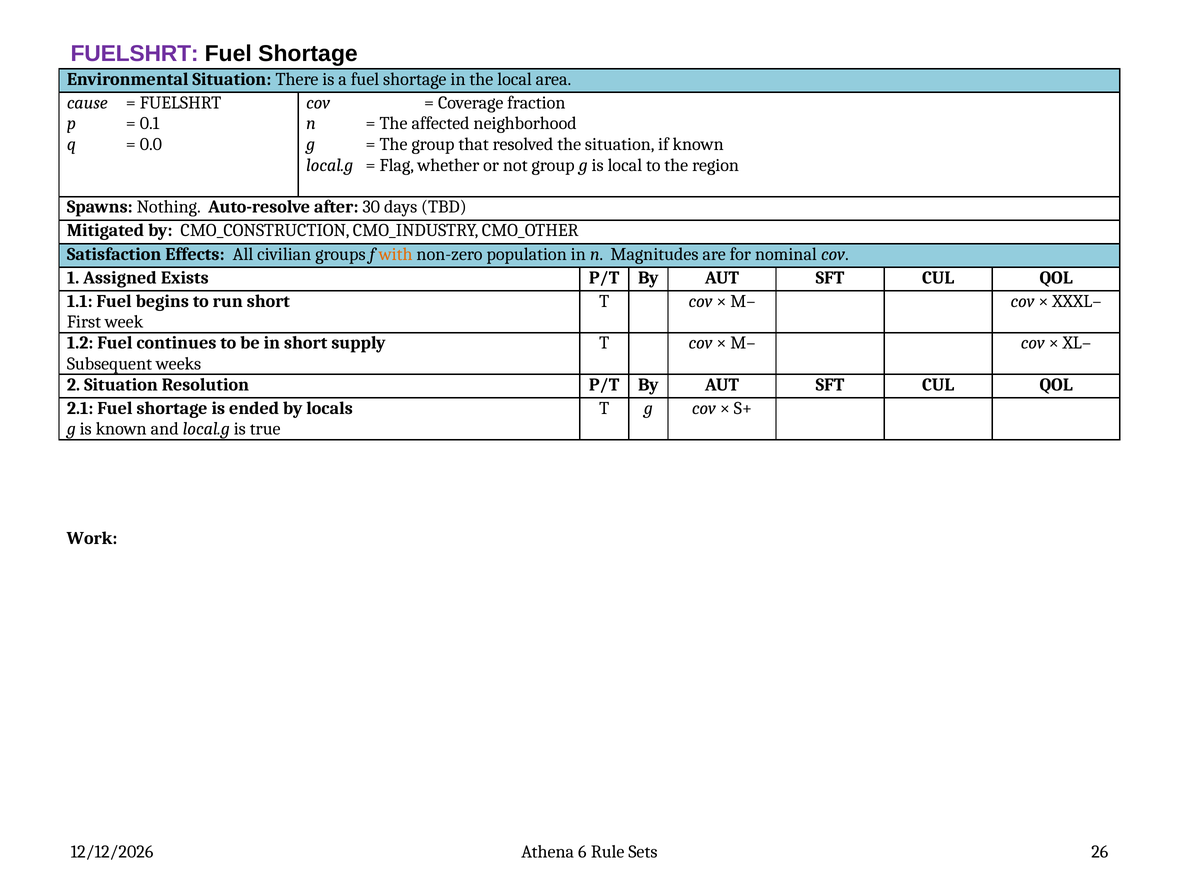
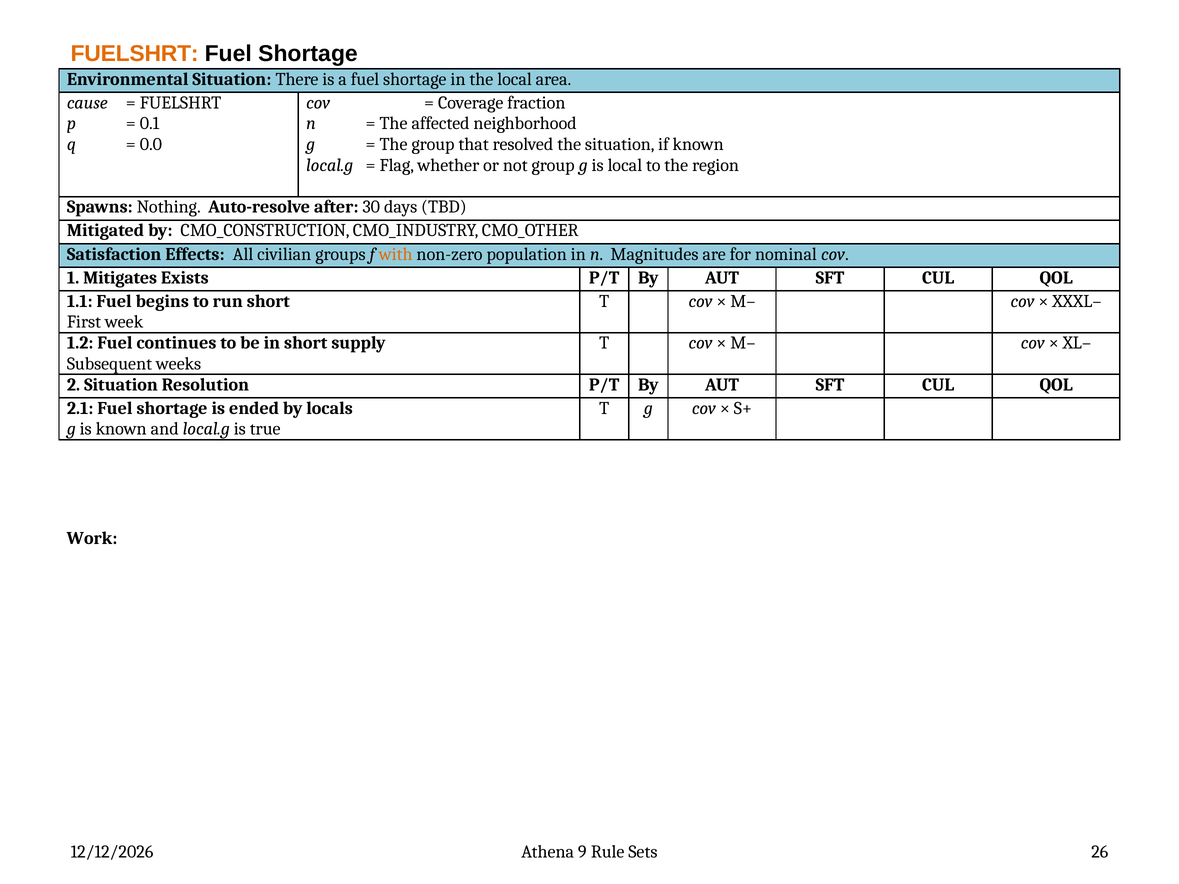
FUELSHRT colour: purple -> orange (135, 54)
Assigned: Assigned -> Mitigates (120, 278)
6: 6 -> 9 (582, 852)
